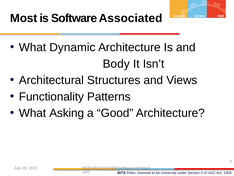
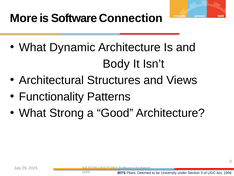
Most: Most -> More (24, 18)
Associated: Associated -> Connection (131, 18)
Asking: Asking -> Strong (67, 113)
